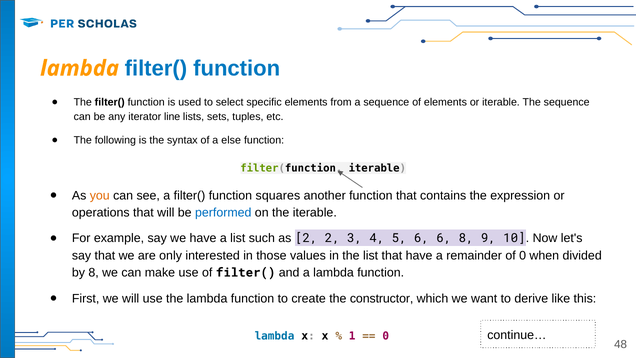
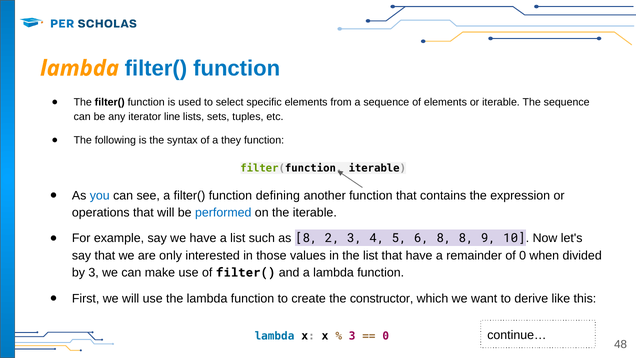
else: else -> they (231, 140)
you colour: orange -> blue (100, 195)
squares: squares -> defining (278, 195)
as 2: 2 -> 8 (306, 238)
6 6: 6 -> 8 (444, 238)
by 8: 8 -> 3 (94, 272)
1: 1 -> 3 (352, 336)
